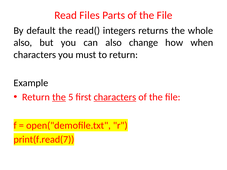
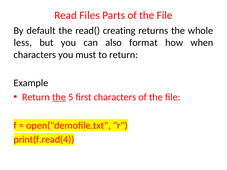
integers: integers -> creating (119, 31)
also: also -> less (23, 43)
change: change -> format (143, 43)
characters underline: present -> none (115, 97)
print(f.read(7: print(f.read(7 -> print(f.read(4 (44, 140)
